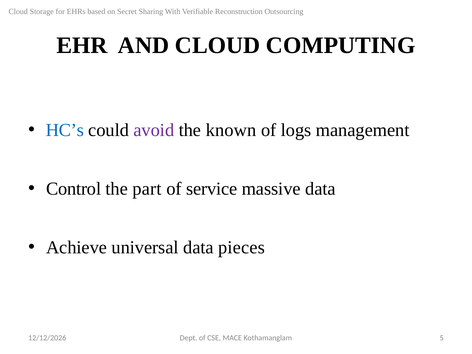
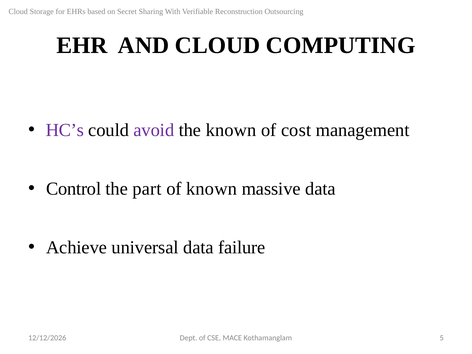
HC’s colour: blue -> purple (65, 130)
logs: logs -> cost (296, 130)
of service: service -> known (212, 189)
pieces: pieces -> failure (242, 247)
